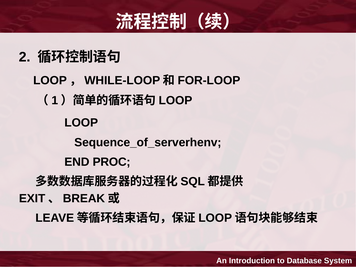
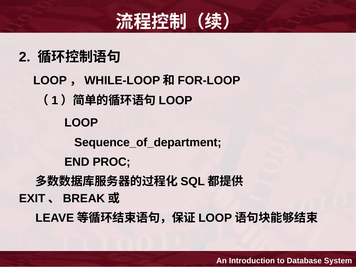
Sequence_of_serverhenv: Sequence_of_serverhenv -> Sequence_of_department (148, 143)
